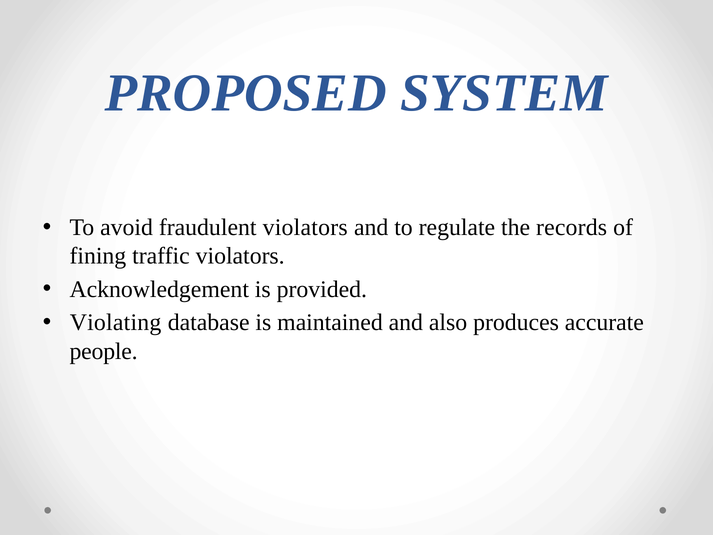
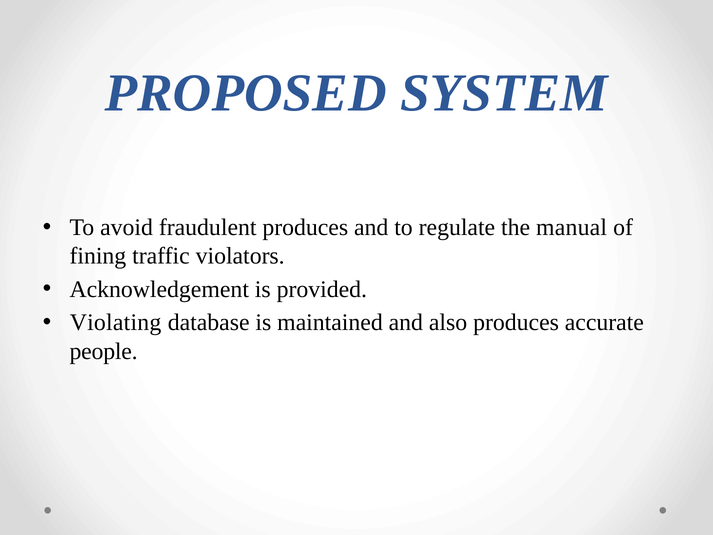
fraudulent violators: violators -> produces (305, 227)
records: records -> manual (572, 227)
